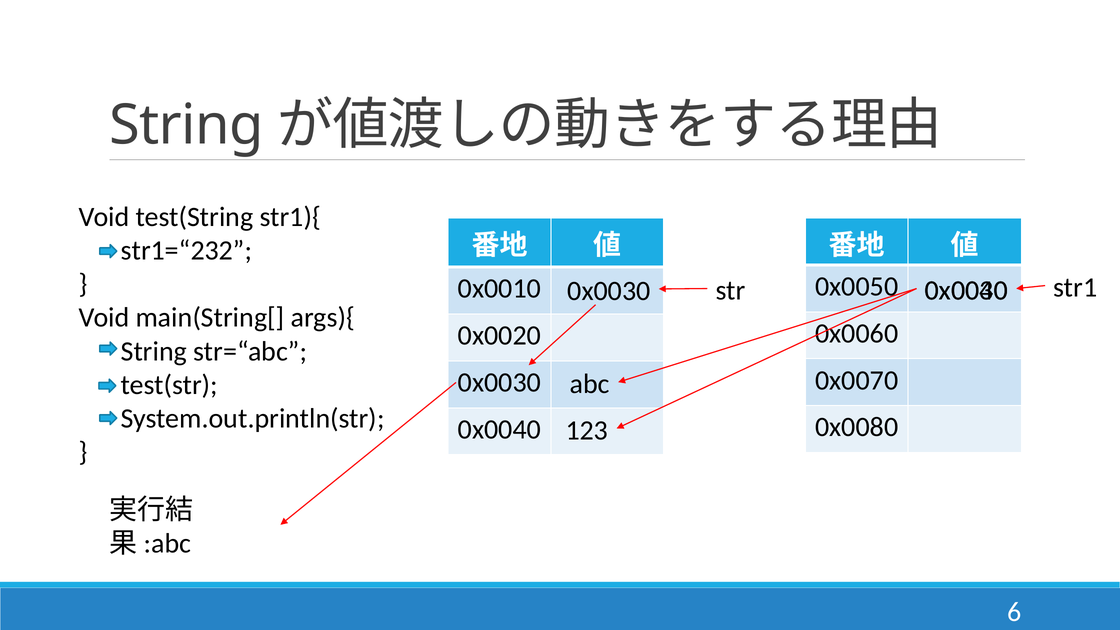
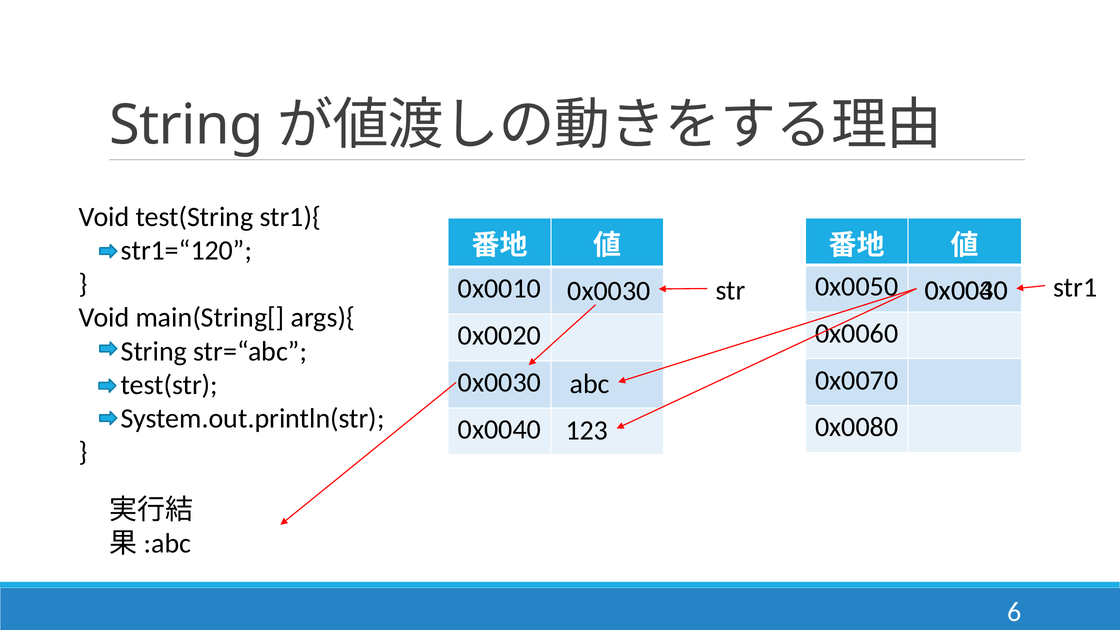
str1=“232: str1=“232 -> str1=“120 (186, 250)
